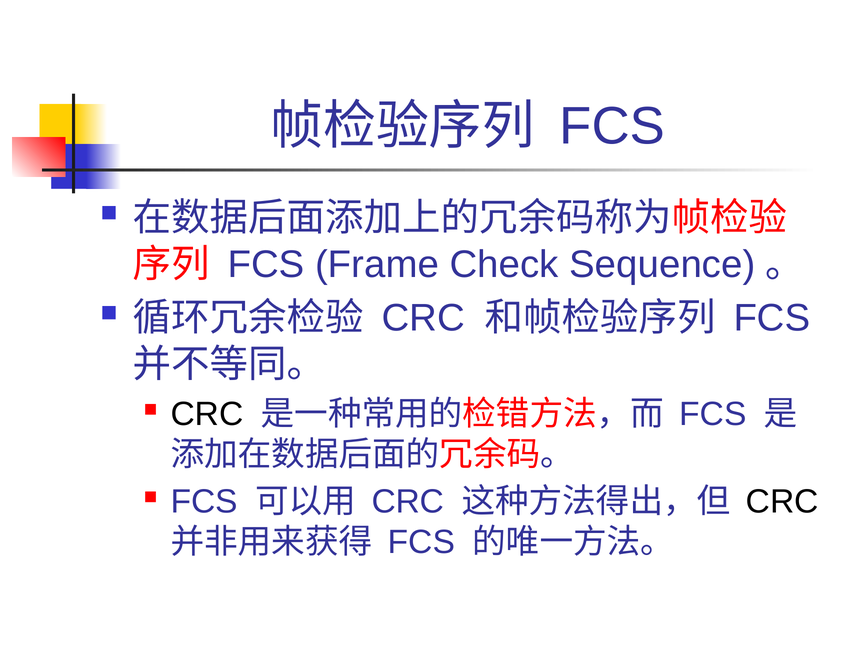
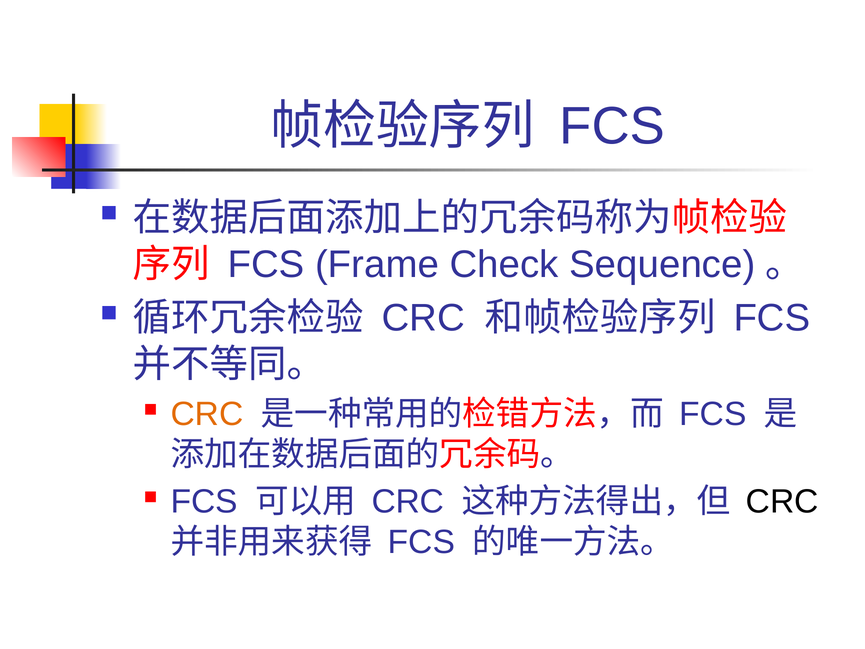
CRC colour: black -> orange (207, 414)
